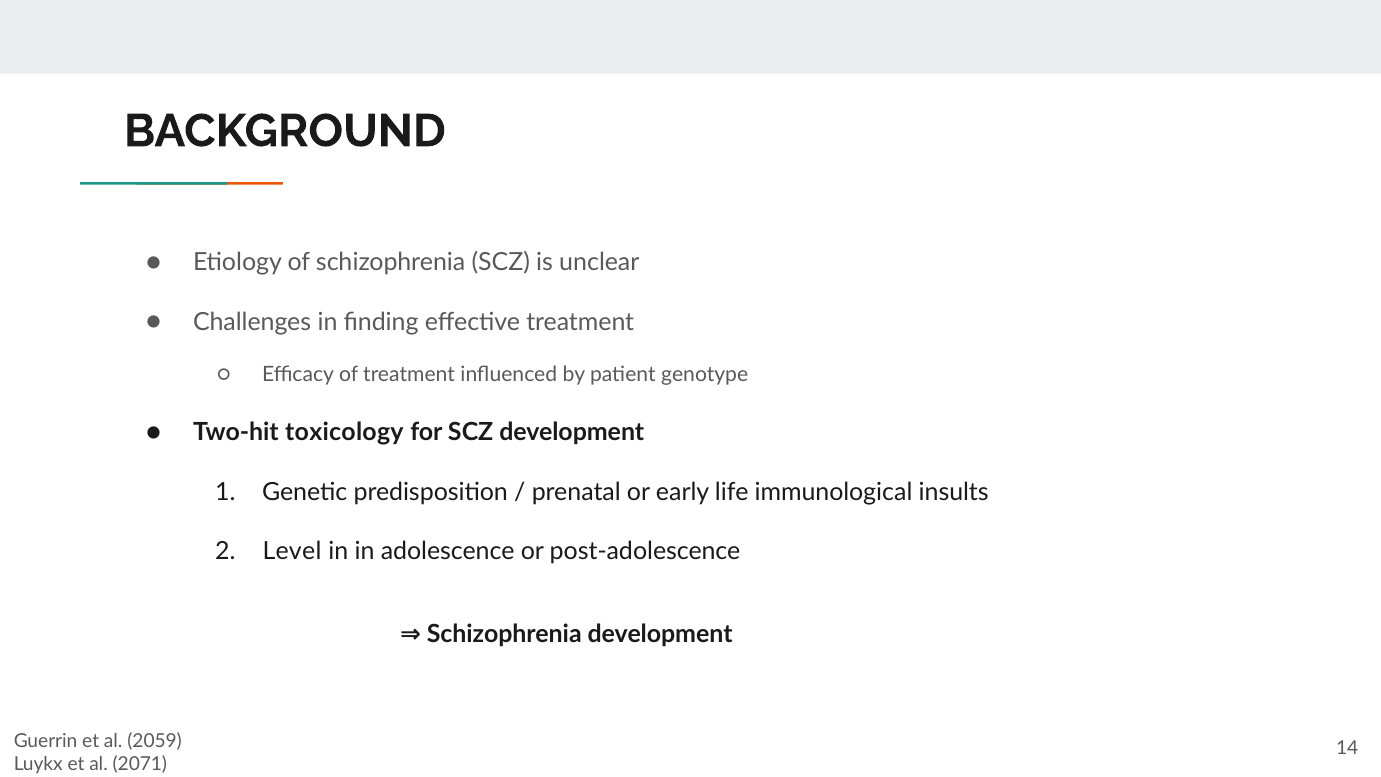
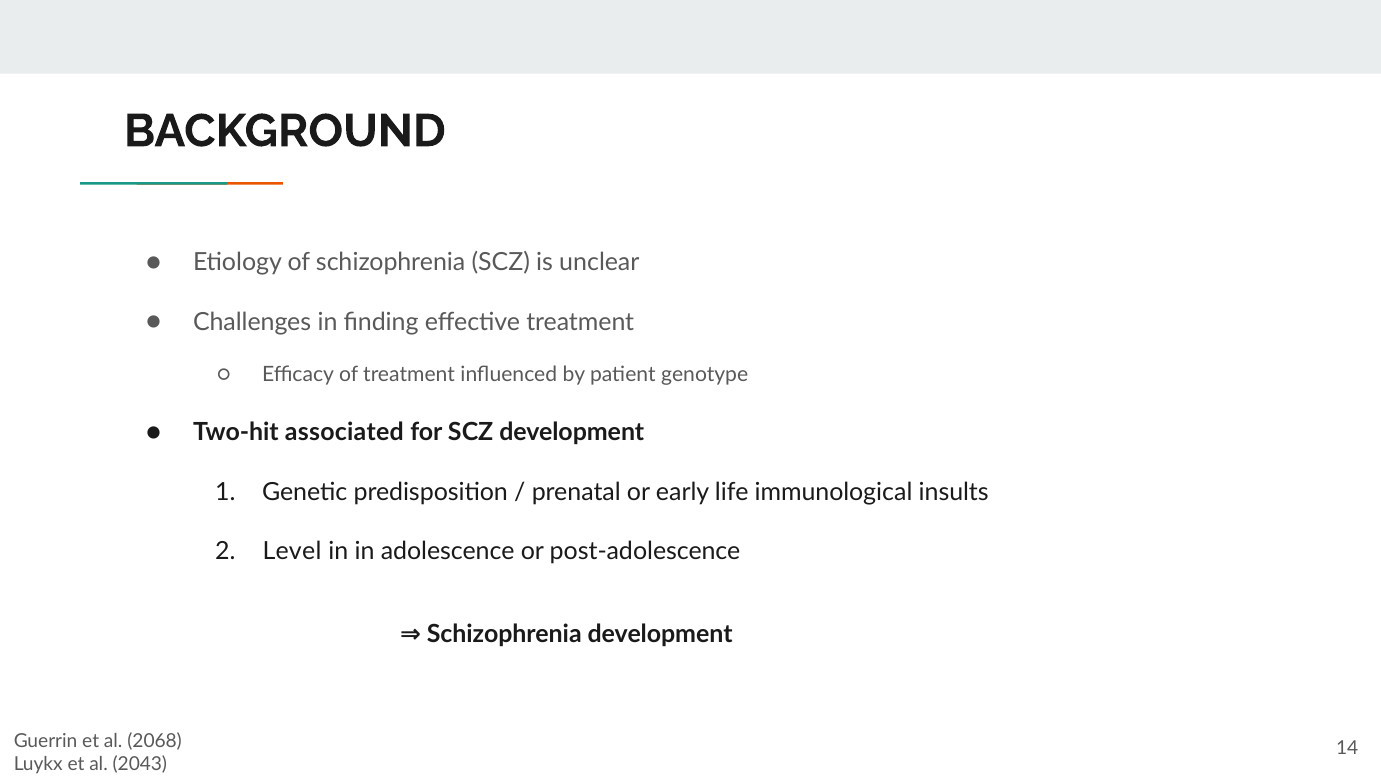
toxicology: toxicology -> associated (344, 432)
2059: 2059 -> 2068 (155, 741)
2071: 2071 -> 2043 (140, 764)
